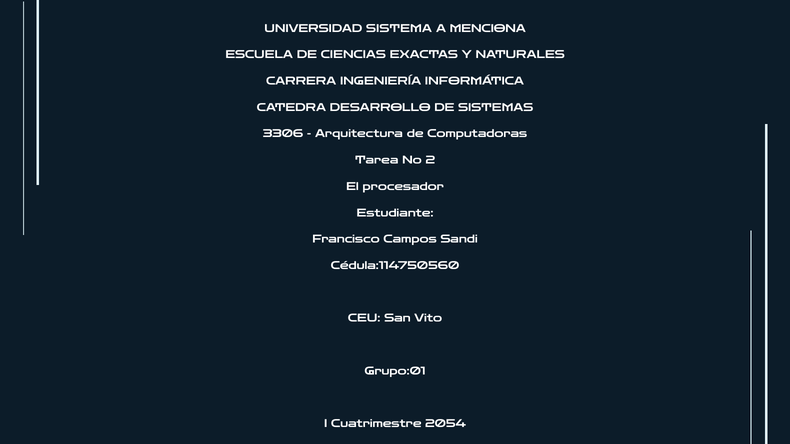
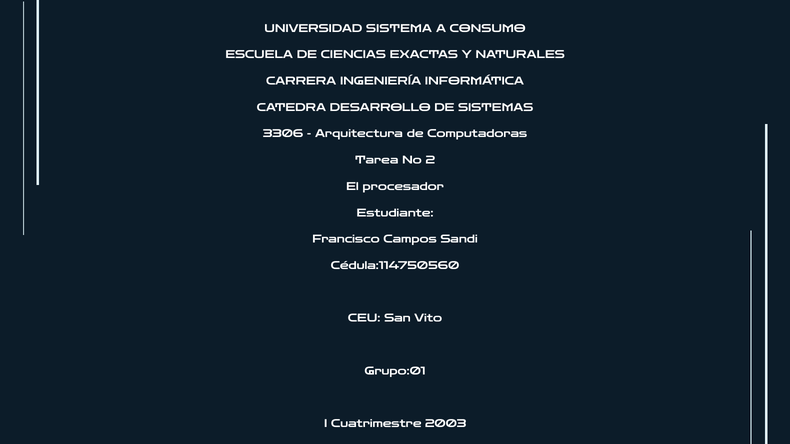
MENCIONA: MENCIONA -> CONSUMO (488, 28)
2054: 2054 -> 2003 (446, 424)
